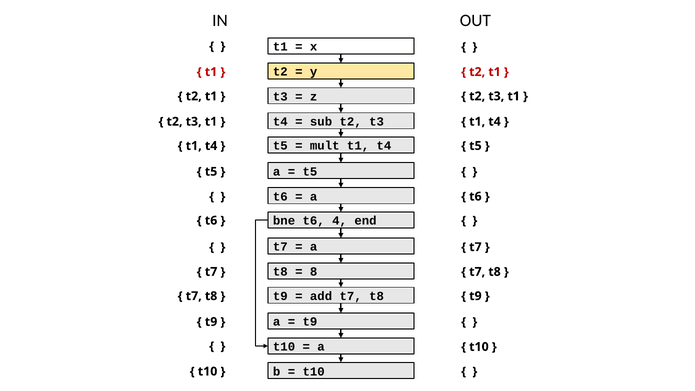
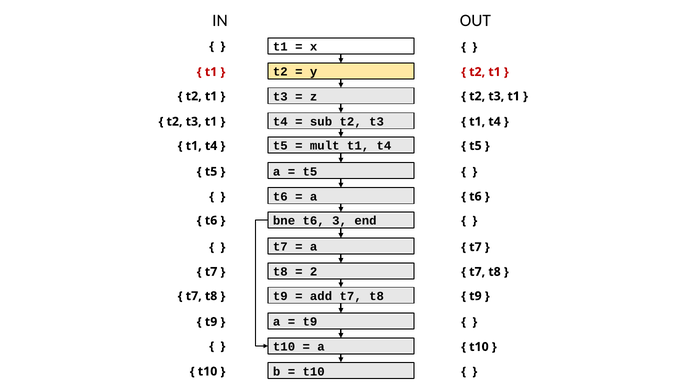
4: 4 -> 3 (340, 221)
8: 8 -> 2 (314, 272)
